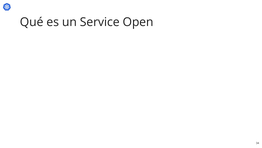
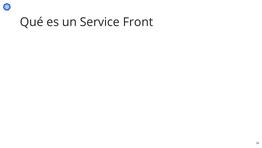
Open: Open -> Front (138, 22)
